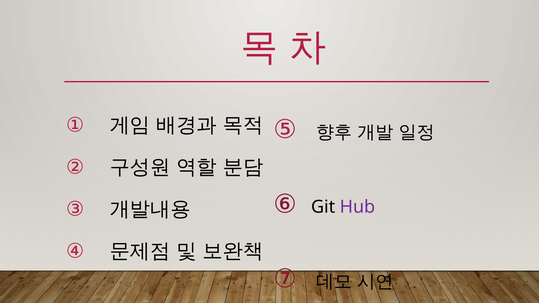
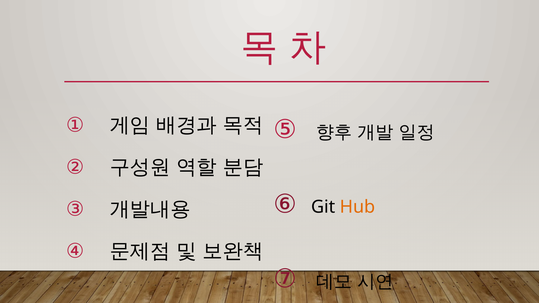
Hub colour: purple -> orange (358, 207)
